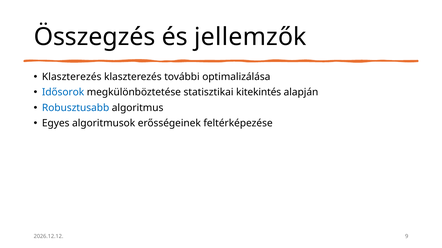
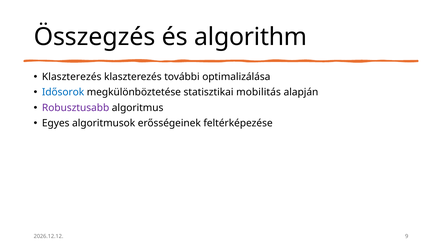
jellemzők: jellemzők -> algorithm (251, 37)
kitekintés: kitekintés -> mobilitás (259, 93)
Robusztusabb colour: blue -> purple (76, 108)
